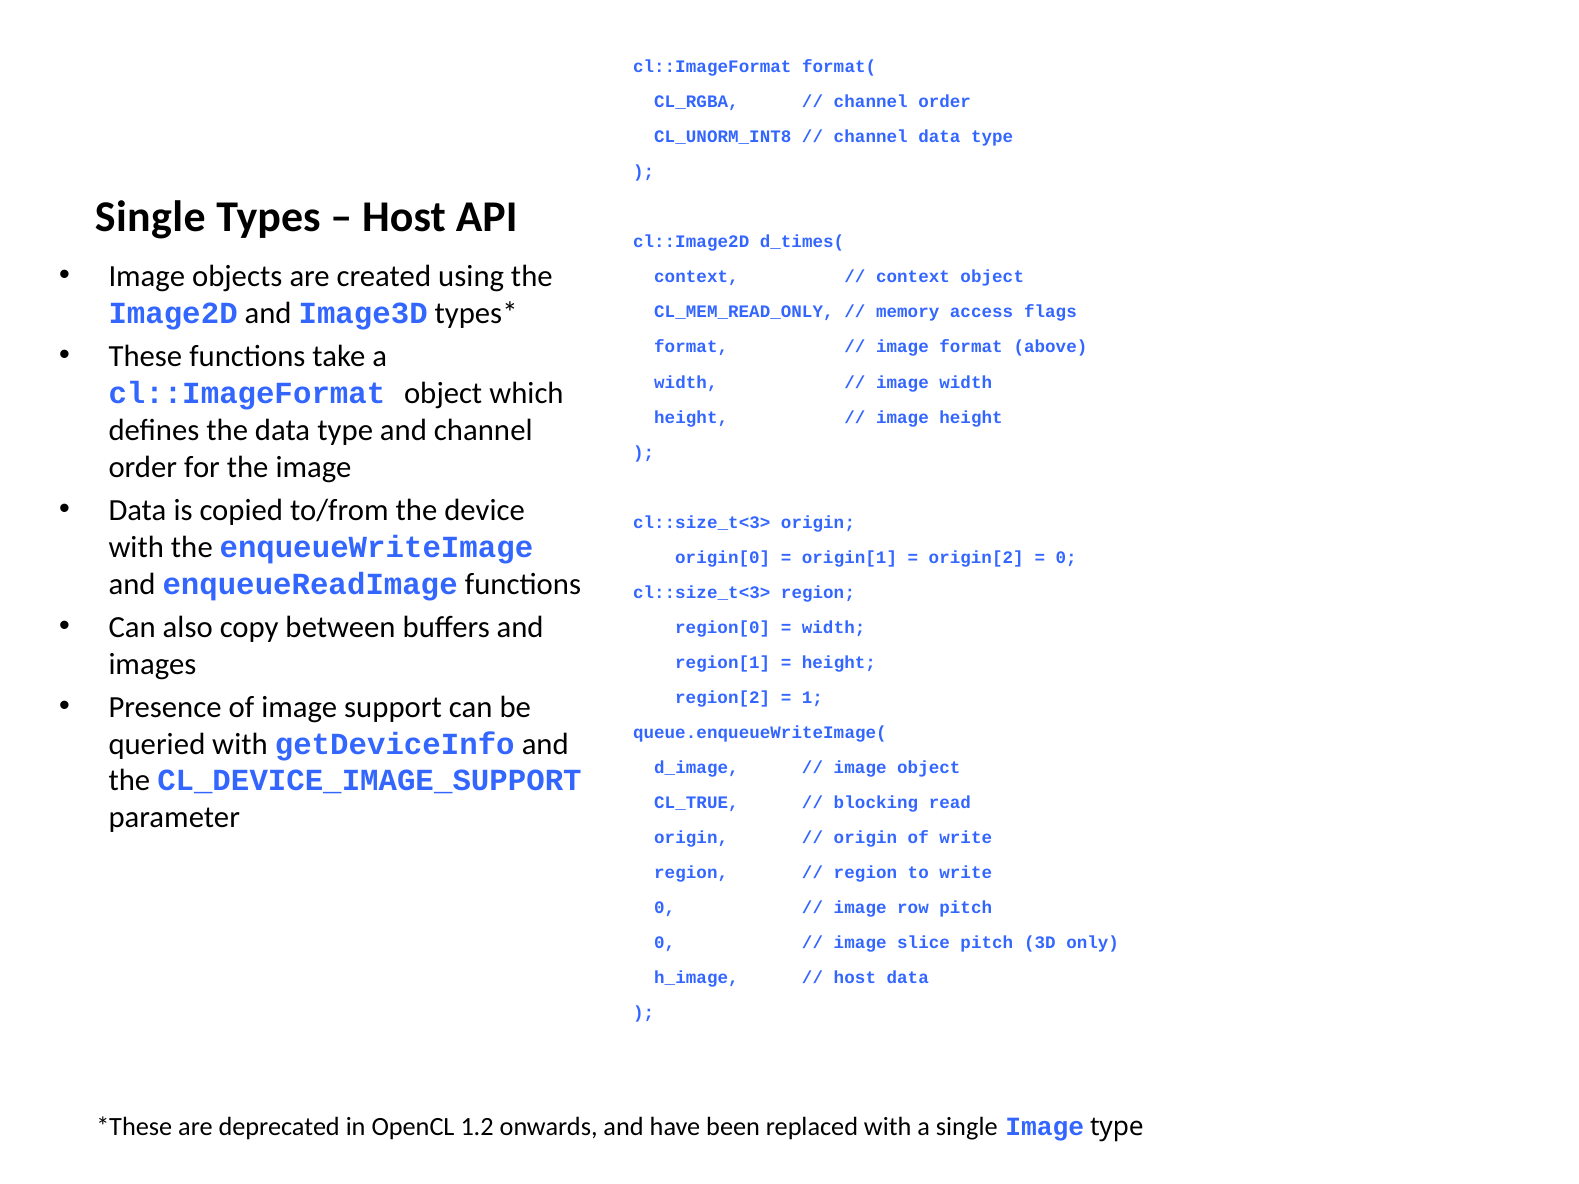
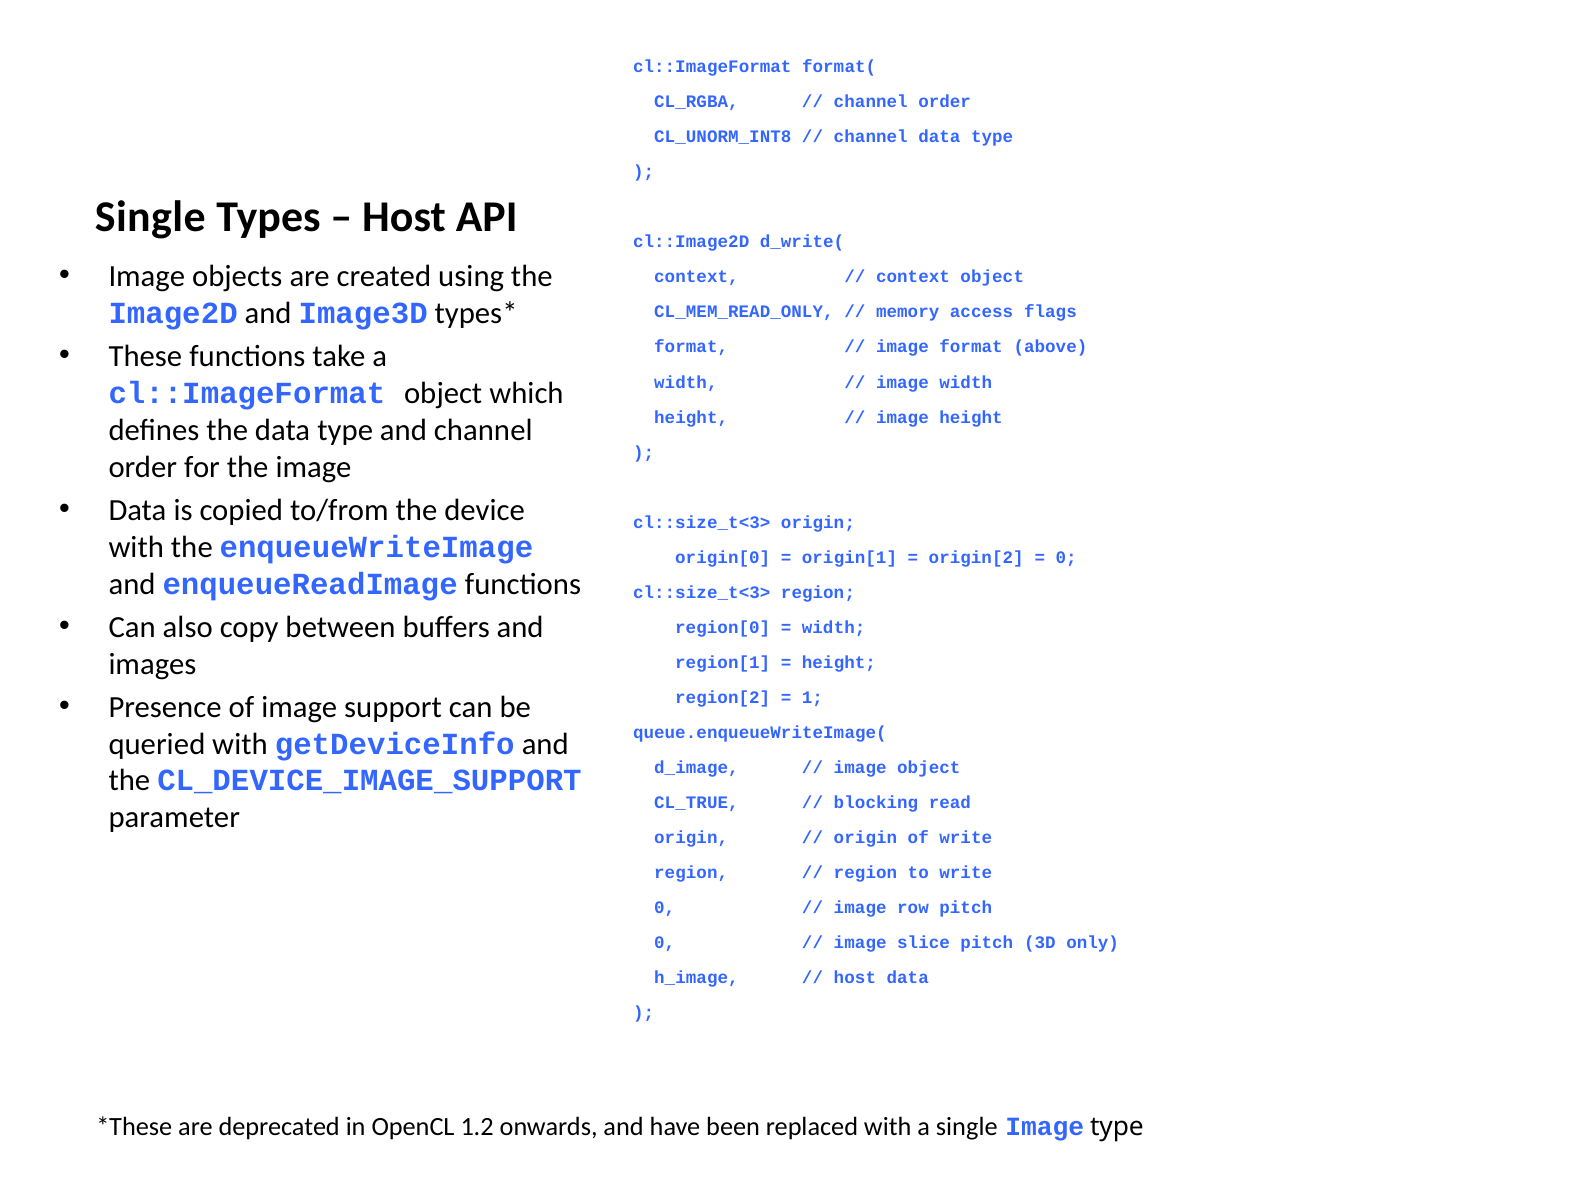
d_times(: d_times( -> d_write( (802, 242)
